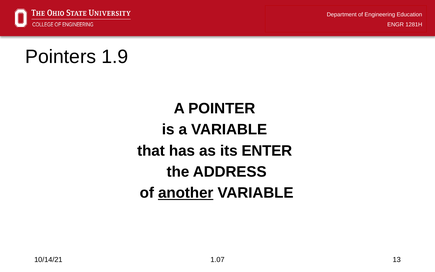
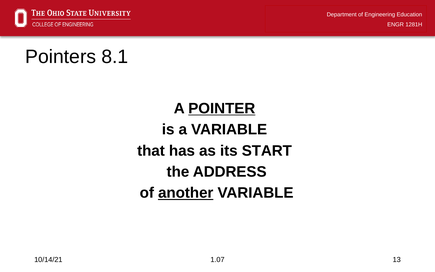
1.9: 1.9 -> 8.1 (115, 57)
POINTER underline: none -> present (222, 108)
ENTER: ENTER -> START (267, 151)
